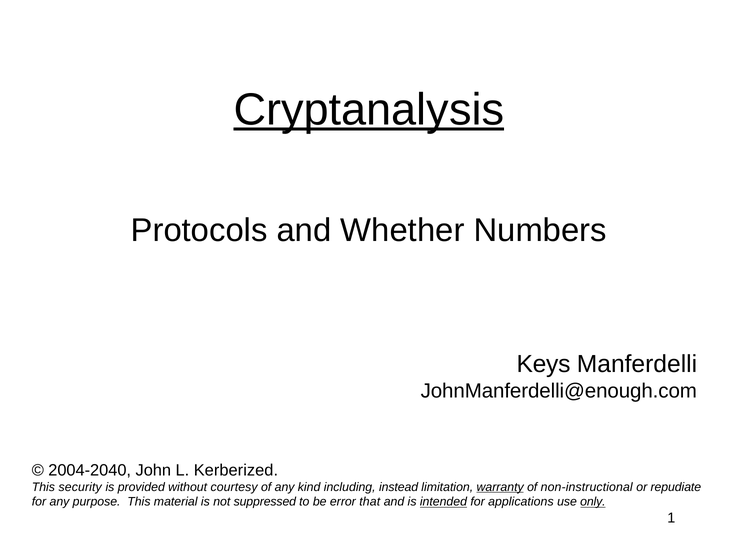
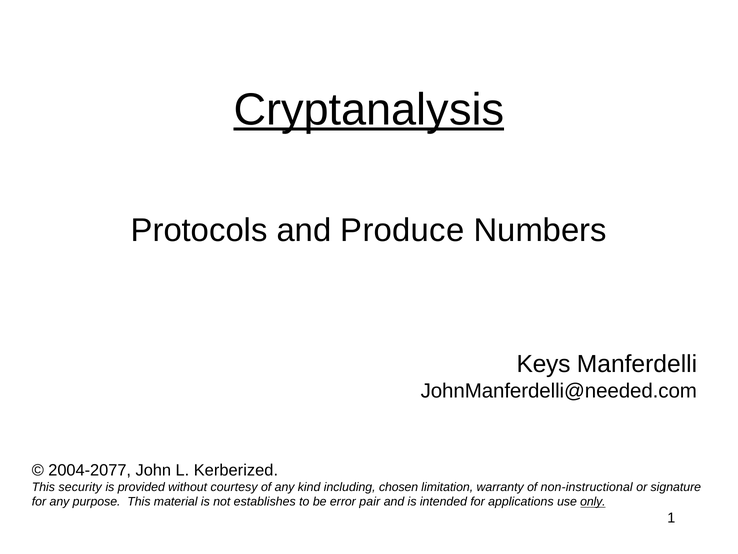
Whether: Whether -> Produce (402, 230)
JohnManferdelli@enough.com: JohnManferdelli@enough.com -> JohnManferdelli@needed.com (559, 390)
2004-2040: 2004-2040 -> 2004-2077 (90, 470)
instead: instead -> chosen (399, 487)
warranty underline: present -> none (500, 487)
repudiate: repudiate -> signature (676, 487)
suppressed: suppressed -> establishes (265, 501)
that: that -> pair (370, 501)
intended underline: present -> none (443, 501)
